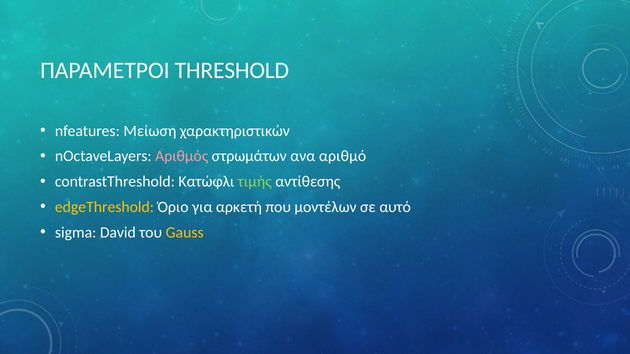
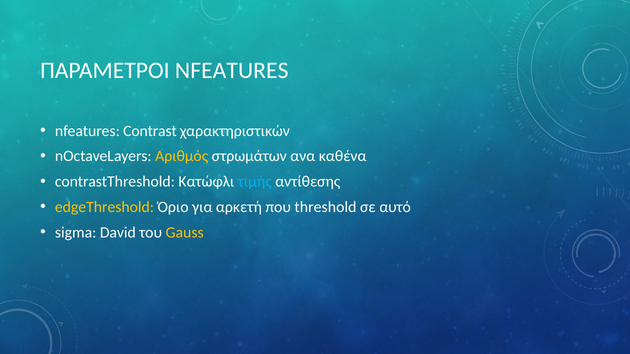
ΠΑΡΑΜΕΤΡΟΙ THRESHOLD: THRESHOLD -> NFEATURES (232, 71)
Μείωση: Μείωση -> Contrast (150, 131)
Αριθμός colour: pink -> yellow (182, 156)
αριθμό: αριθμό -> καθένα (343, 156)
τιμής colour: light green -> light blue (255, 182)
μοντέλων: μοντέλων -> threshold (325, 207)
